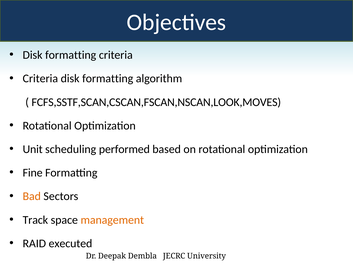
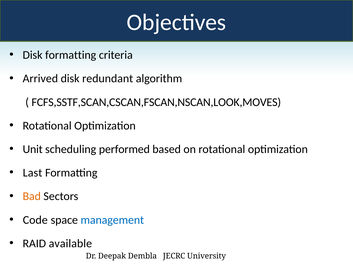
Criteria: Criteria -> Arrived (40, 78)
formatting: formatting -> redundant (108, 78)
Fine: Fine -> Last (33, 173)
Track: Track -> Code (35, 220)
management colour: orange -> blue (112, 220)
executed: executed -> available (70, 243)
